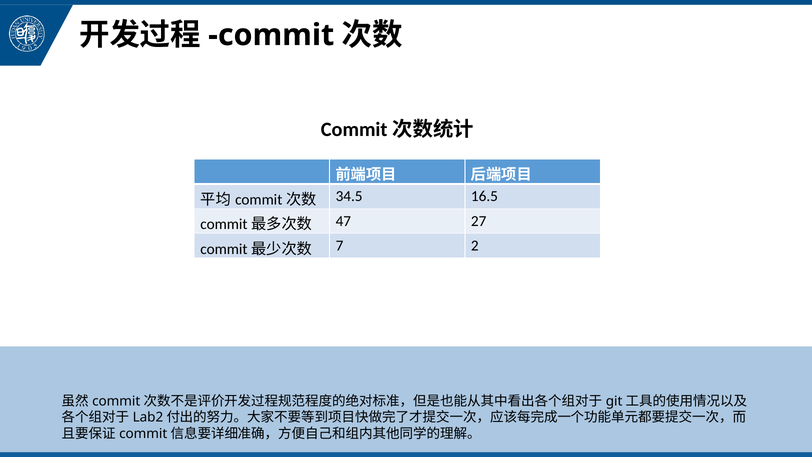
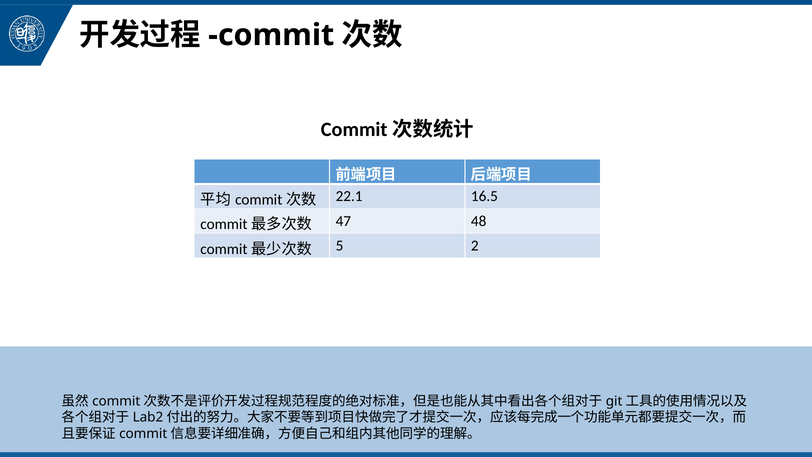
34.5: 34.5 -> 22.1 (349, 196)
27: 27 -> 48 (479, 221)
7: 7 -> 5 (340, 246)
